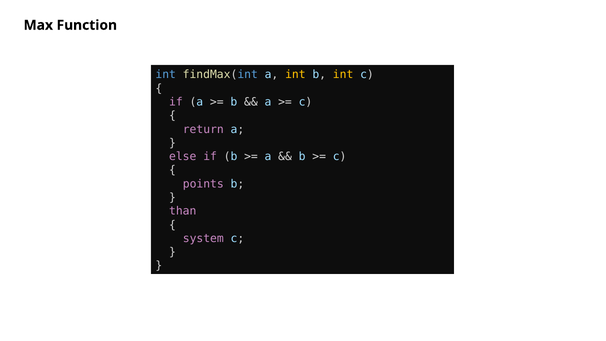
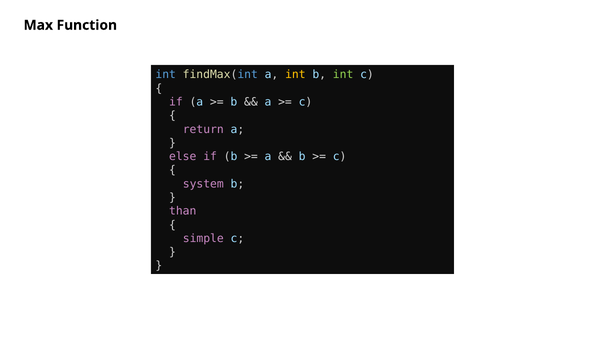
int colour: yellow -> light green (343, 75)
points: points -> system (203, 184)
system: system -> simple (203, 238)
